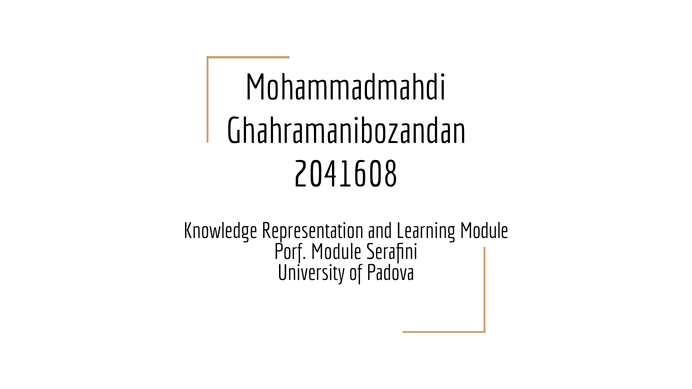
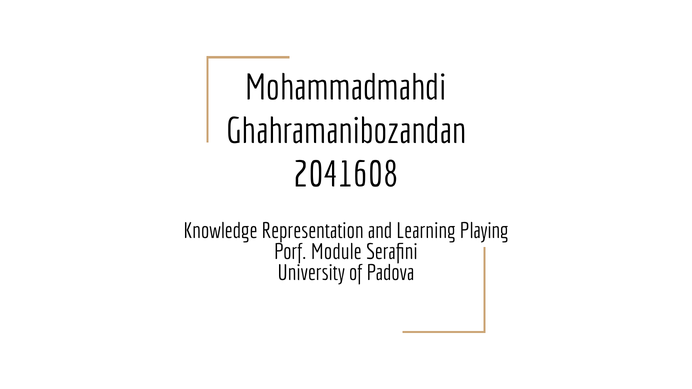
Learning Module: Module -> Playing (484, 231)
